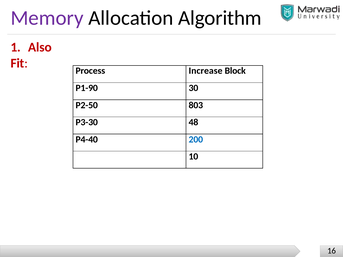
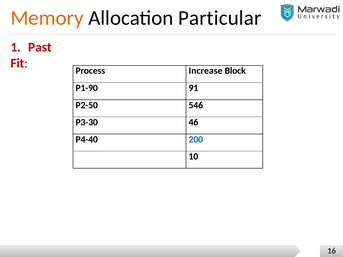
Memory colour: purple -> orange (47, 18)
Algorithm: Algorithm -> Particular (220, 18)
Also: Also -> Past (40, 47)
30: 30 -> 91 (193, 88)
803: 803 -> 546 (196, 105)
48: 48 -> 46 (193, 122)
